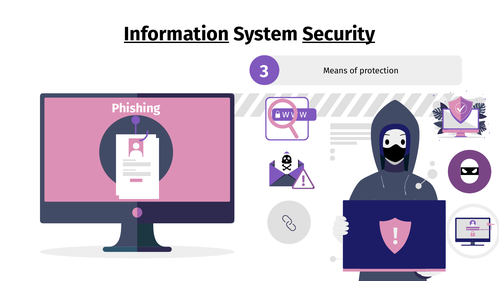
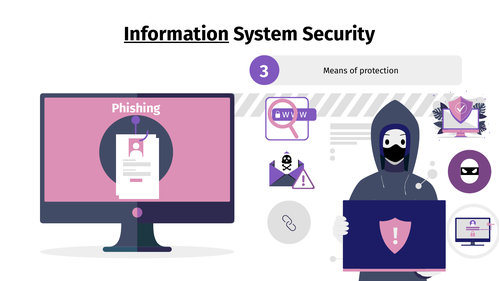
Security underline: present -> none (339, 34)
